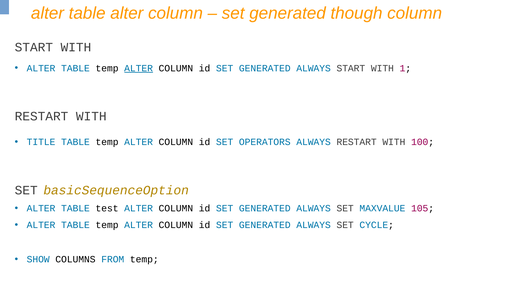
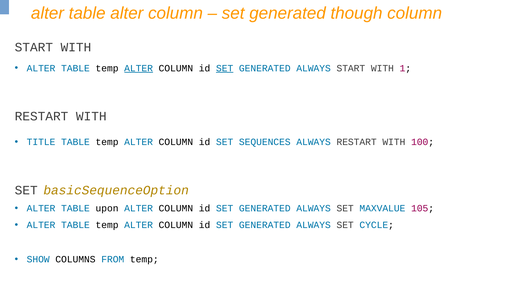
SET underline: none -> present (225, 68)
OPERATORS: OPERATORS -> SEQUENCES (265, 142)
test: test -> upon (107, 208)
